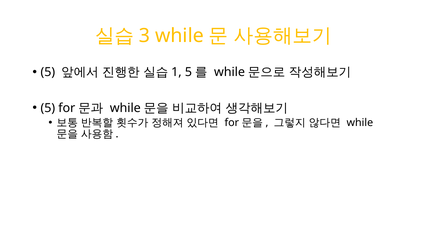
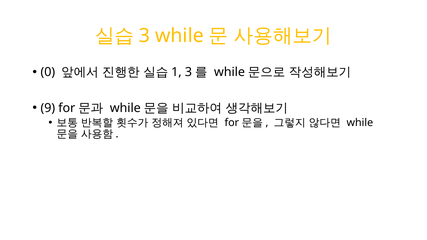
5: 5 -> 0 (48, 72)
1 5: 5 -> 3 (188, 72)
5: 5 -> 9 (48, 108)
